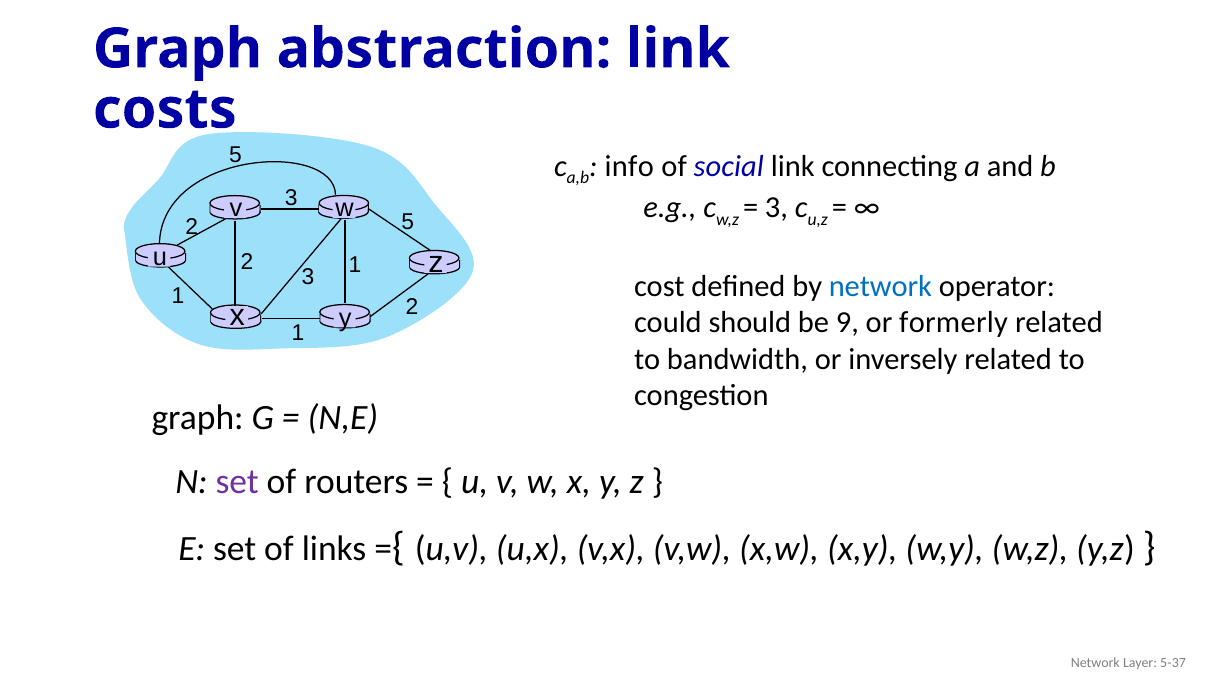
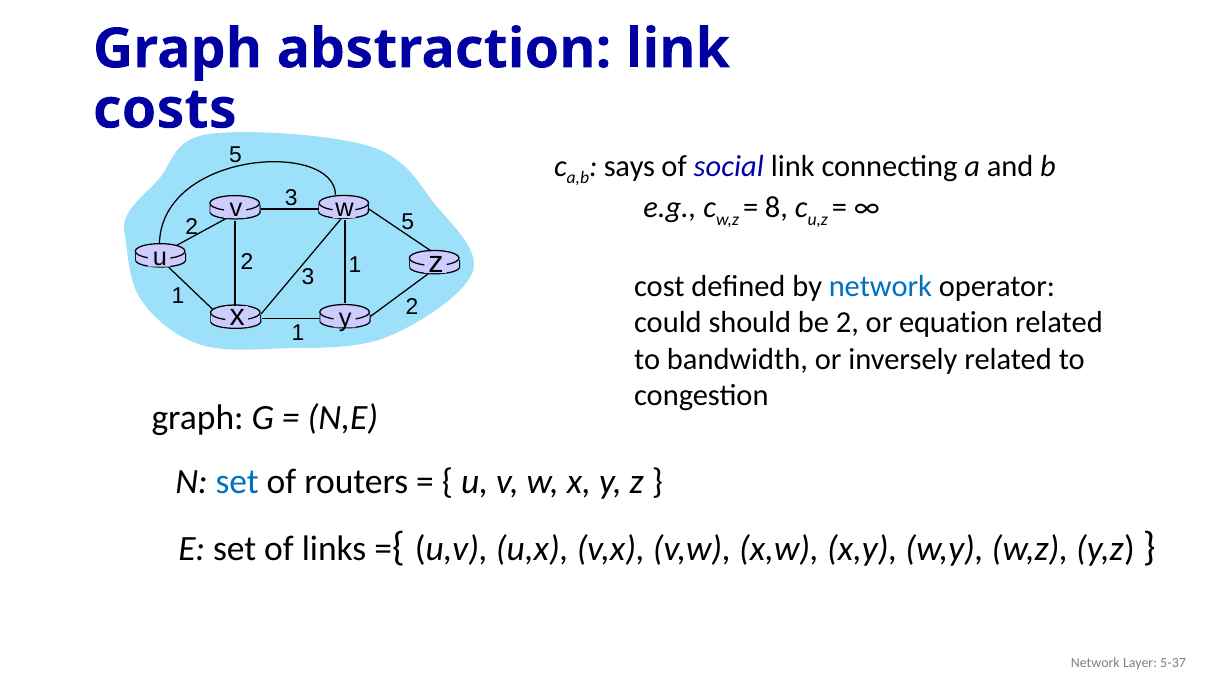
info: info -> says (630, 166)
3: 3 -> 8 (776, 208)
be 9: 9 -> 2 (847, 323)
formerly: formerly -> equation (954, 323)
set colour: purple -> blue (237, 482)
